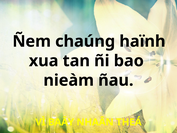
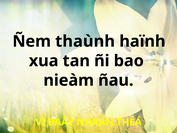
chaúng: chaúng -> thaùnh (85, 41)
